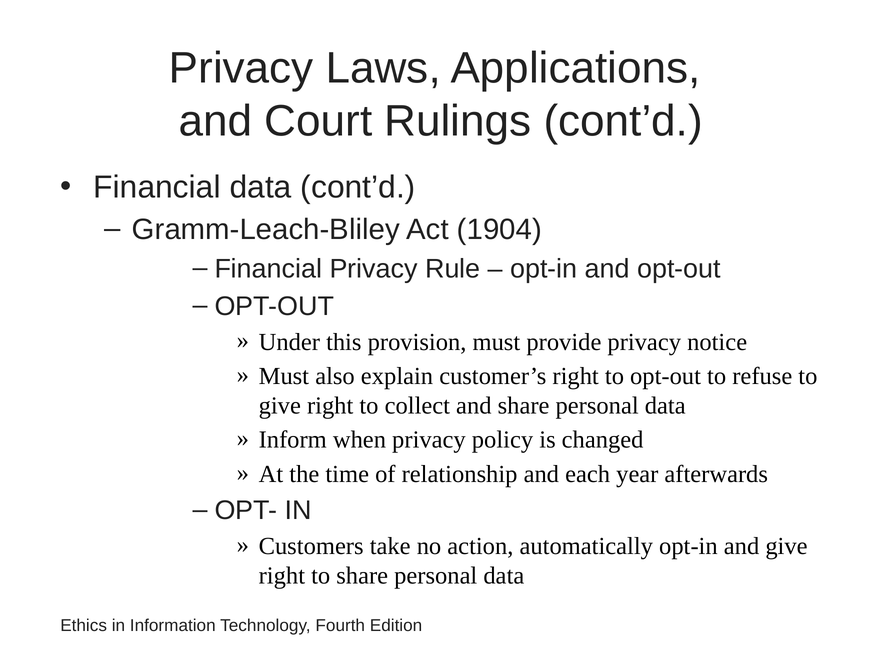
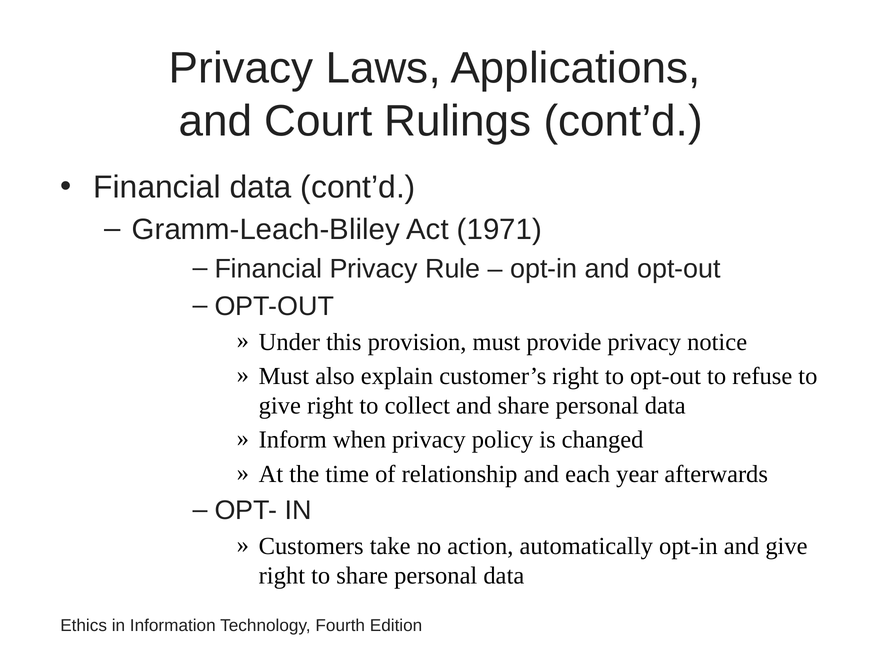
1904: 1904 -> 1971 (499, 230)
